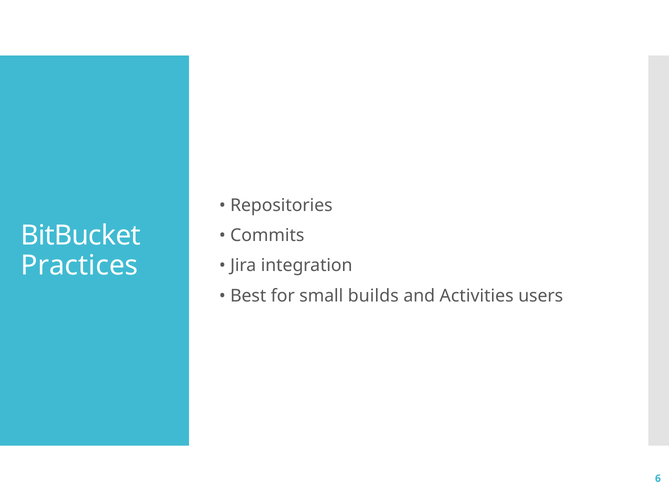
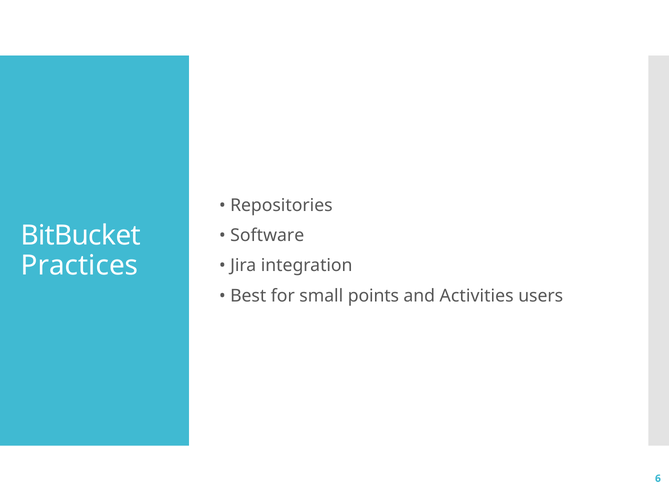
Commits: Commits -> Software (267, 235)
builds: builds -> points (373, 296)
